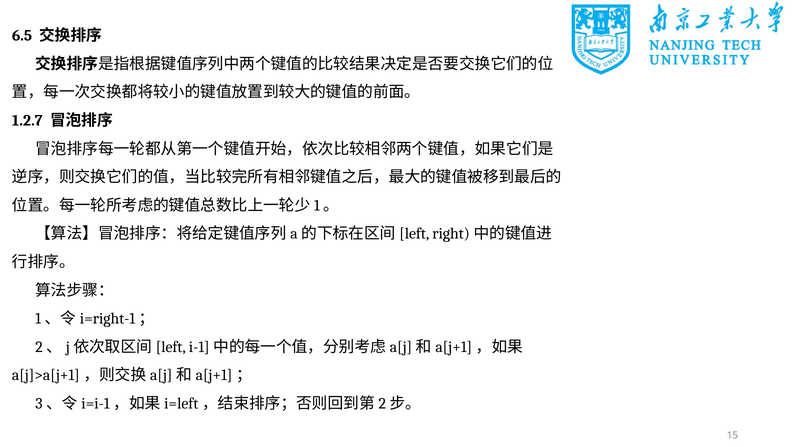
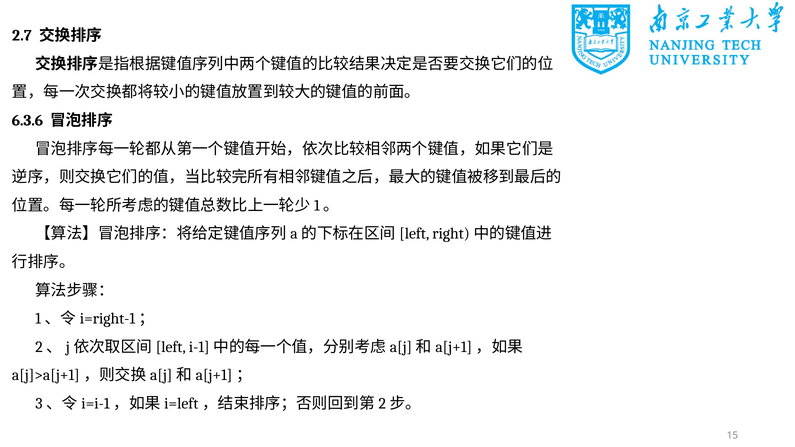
6.5: 6.5 -> 2.7 (22, 36)
1.2.7: 1.2.7 -> 6.3.6 (27, 121)
